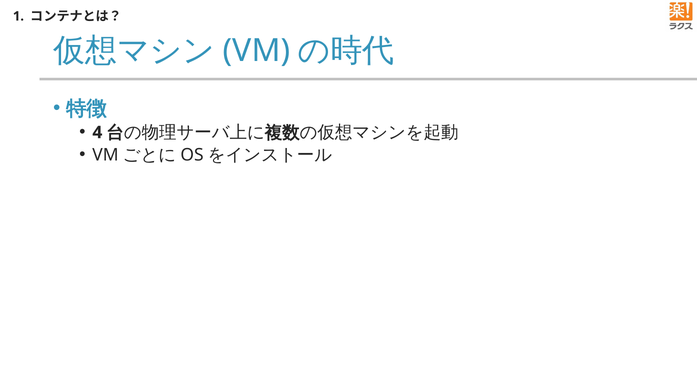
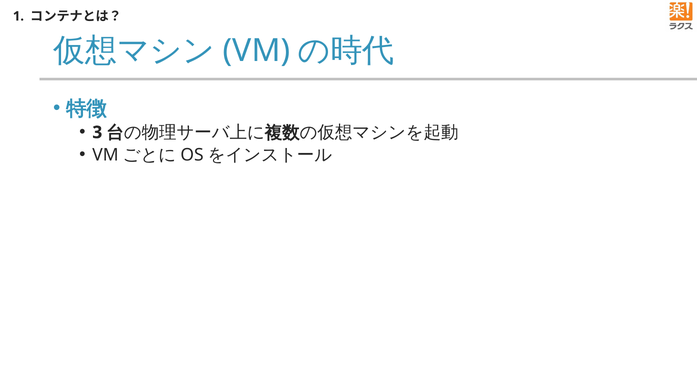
4: 4 -> 3 (97, 132)
